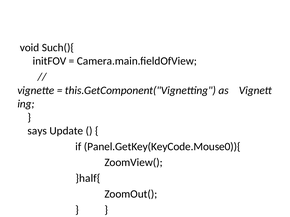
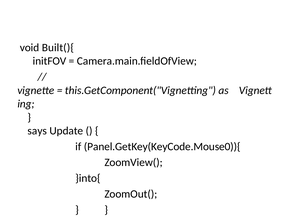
Such(){: Such(){ -> Built(){ (58, 48)
}half{: }half{ -> }into{ (88, 179)
